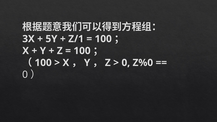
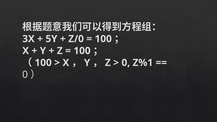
Z/1: Z/1 -> Z/0 (76, 39)
Z%0: Z%0 -> Z%1 (143, 63)
